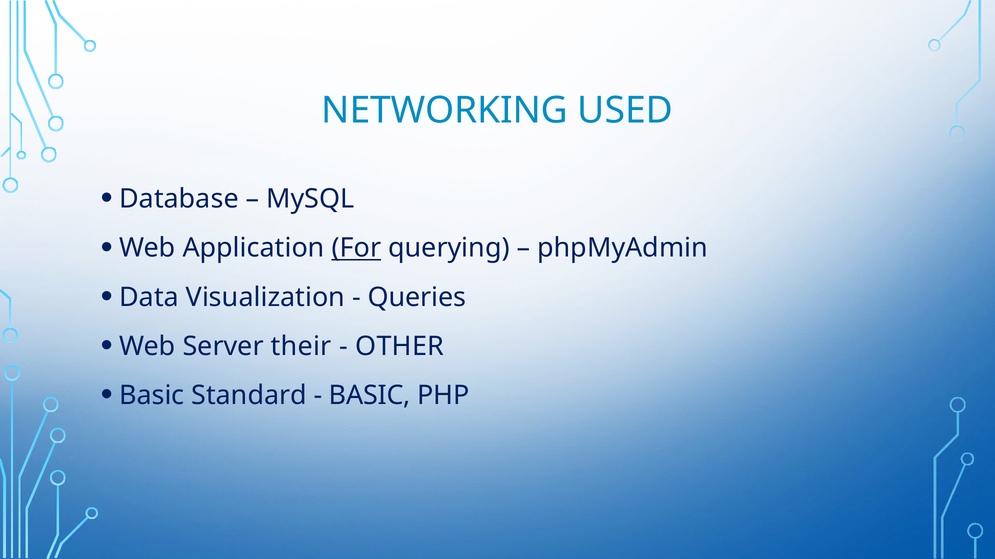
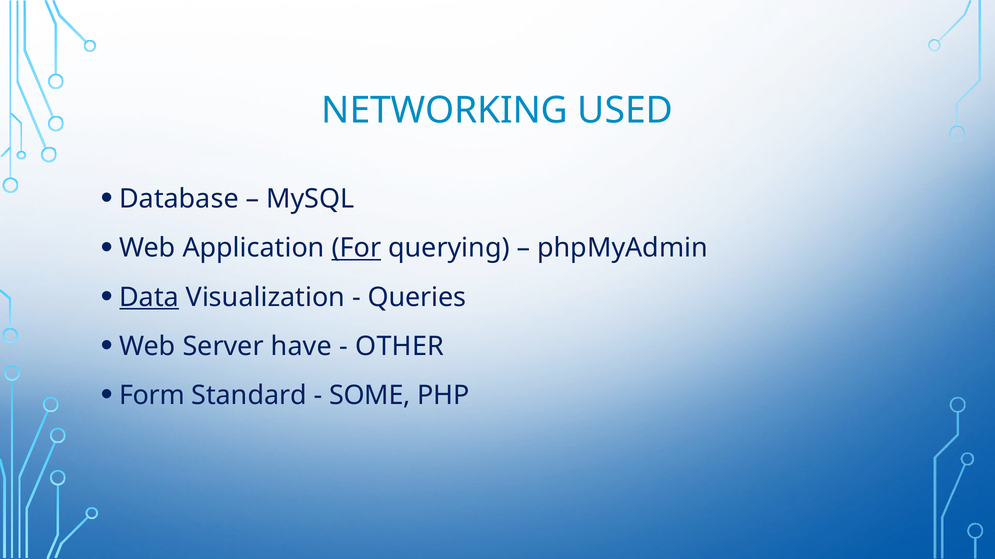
Data underline: none -> present (149, 298)
their: their -> have (301, 347)
Basic: Basic -> Form (152, 396)
BASIC: BASIC -> SOME (370, 396)
